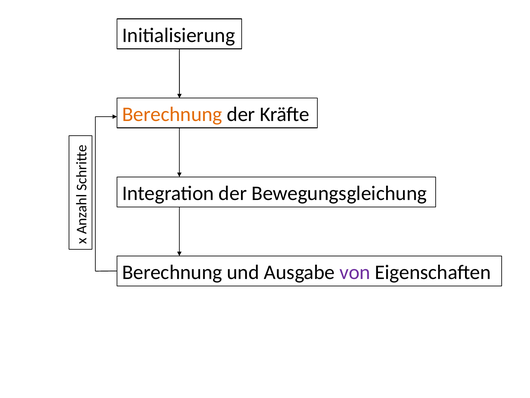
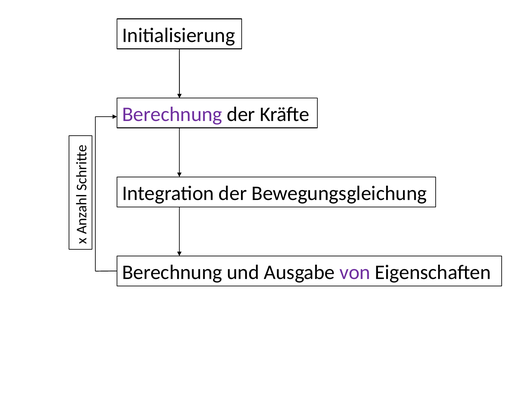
Berechnung colour: orange -> purple (172, 114)
